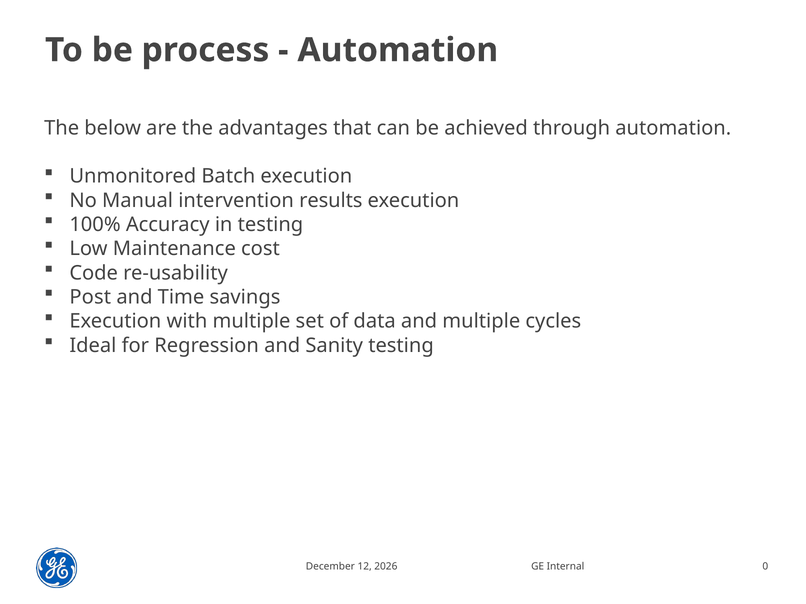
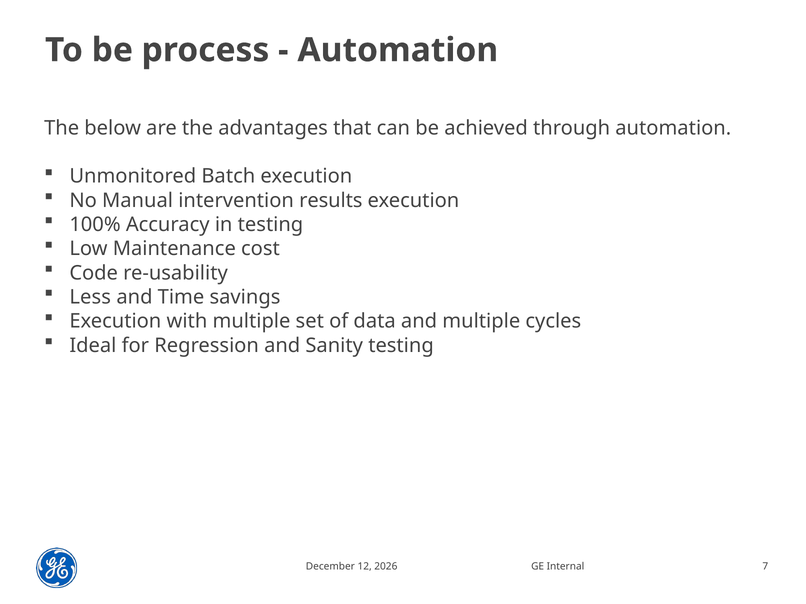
Post: Post -> Less (90, 297)
0: 0 -> 7 (765, 567)
